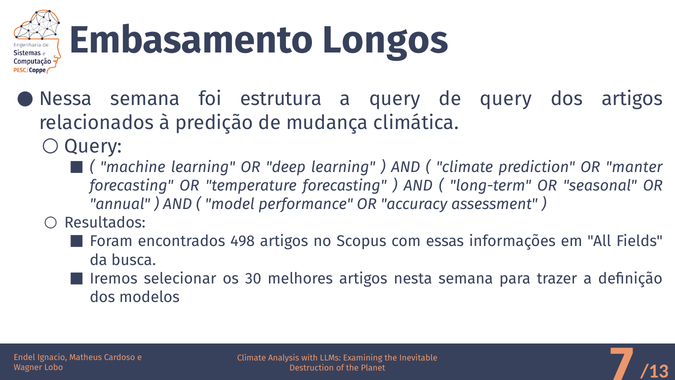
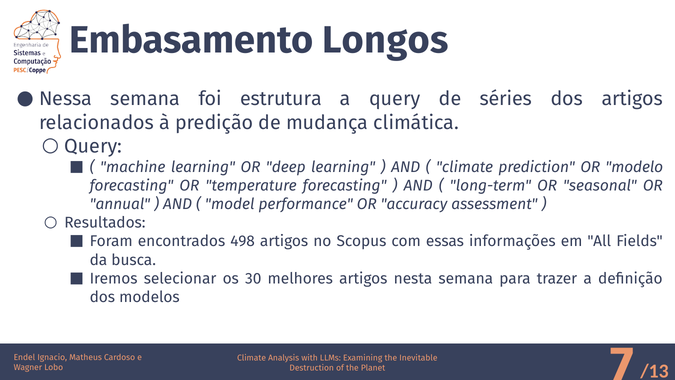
de query: query -> séries (506, 99)
manter: manter -> modelo (634, 167)
